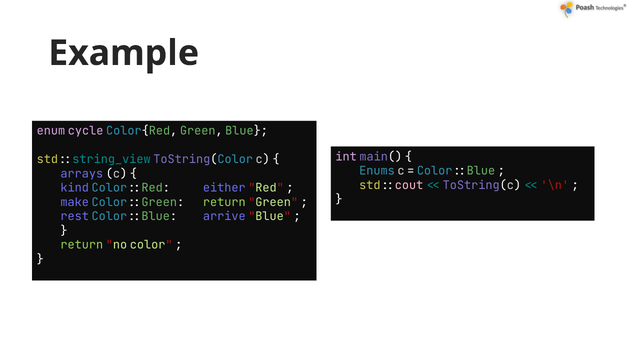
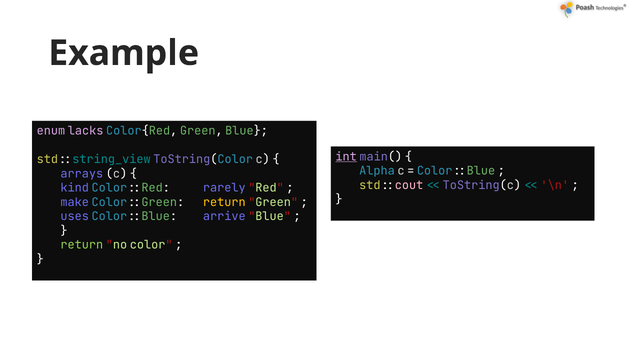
cycle: cycle -> lacks (86, 131)
int underline: none -> present (346, 157)
Enums: Enums -> Alpha (377, 171)
either: either -> rarely (224, 188)
return colour: light green -> yellow (224, 202)
rest: rest -> uses (75, 217)
